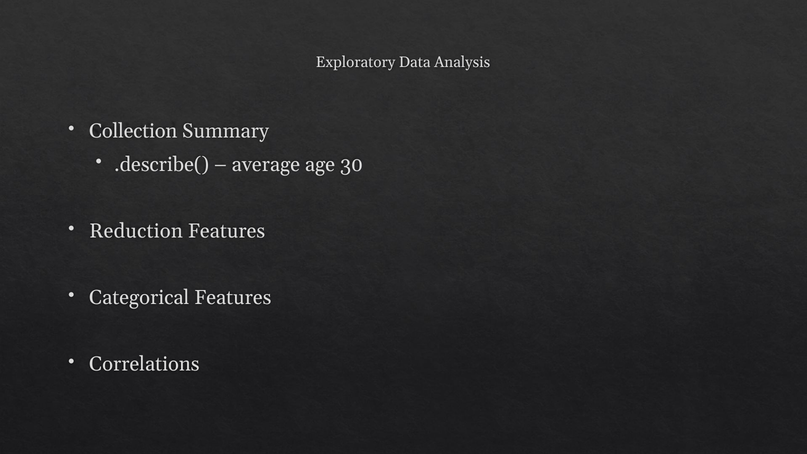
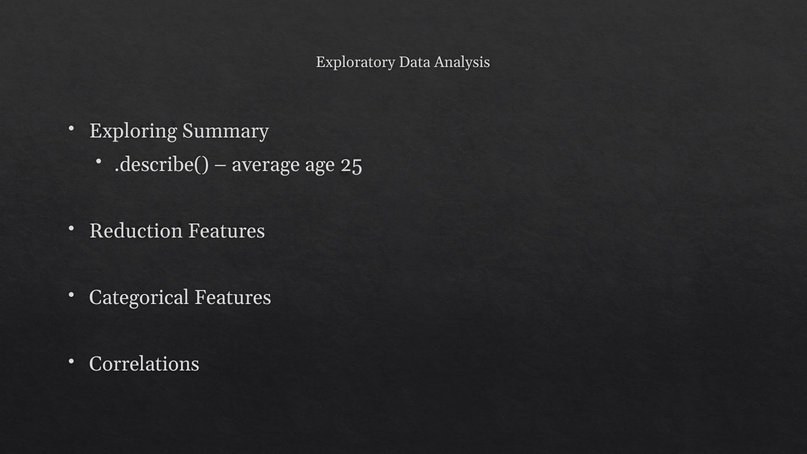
Collection: Collection -> Exploring (133, 131)
30: 30 -> 25 (351, 165)
